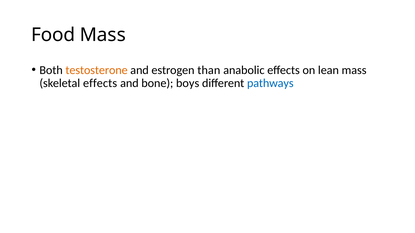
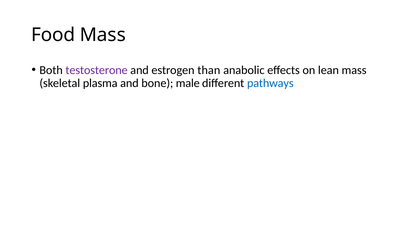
testosterone colour: orange -> purple (97, 70)
skeletal effects: effects -> plasma (100, 83)
boys: boys -> male (188, 83)
